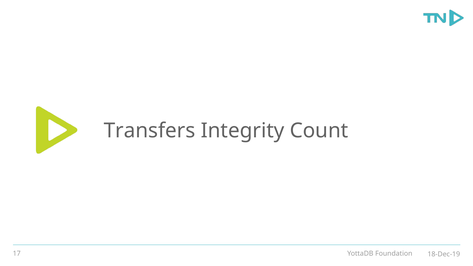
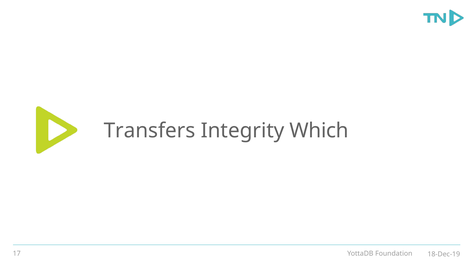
Count: Count -> Which (319, 131)
